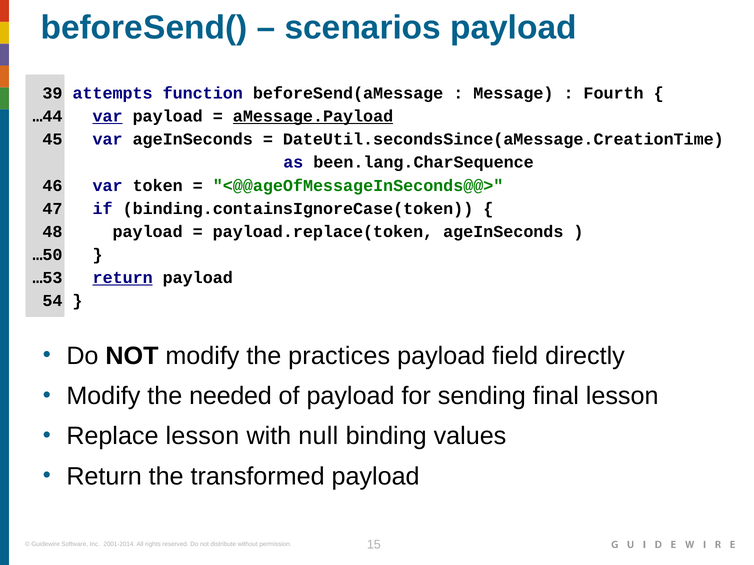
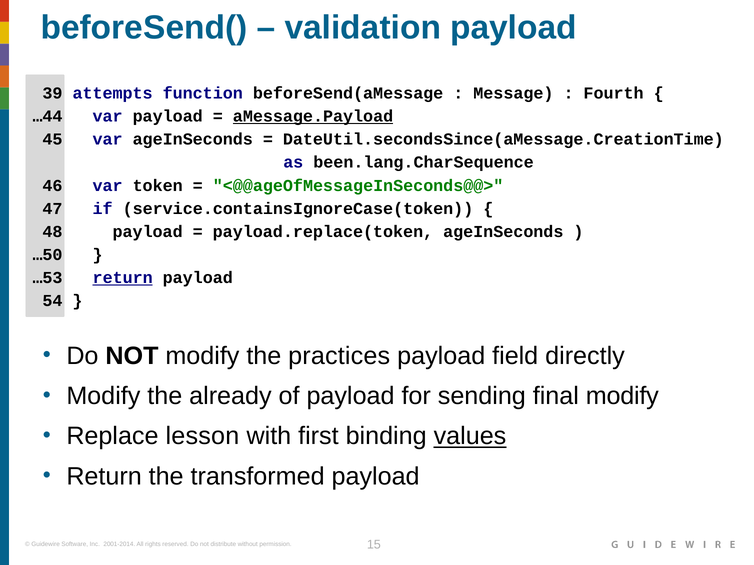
scenarios: scenarios -> validation (363, 28)
var underline: present -> none (108, 116)
binding.containsIgnoreCase(token: binding.containsIgnoreCase(token -> service.containsIgnoreCase(token (298, 209)
needed: needed -> already (230, 396)
final lesson: lesson -> modify (622, 396)
null: null -> first (318, 437)
values underline: none -> present (470, 437)
